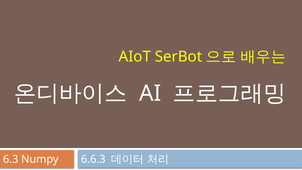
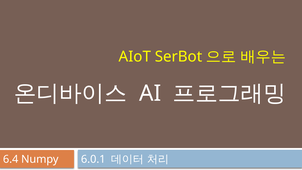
6.3: 6.3 -> 6.4 (11, 159)
6.6.3: 6.6.3 -> 6.0.1 (93, 159)
